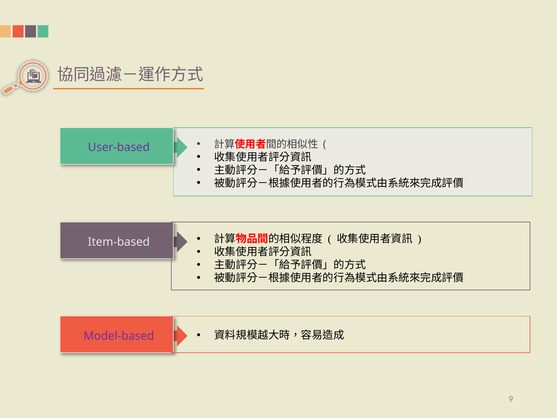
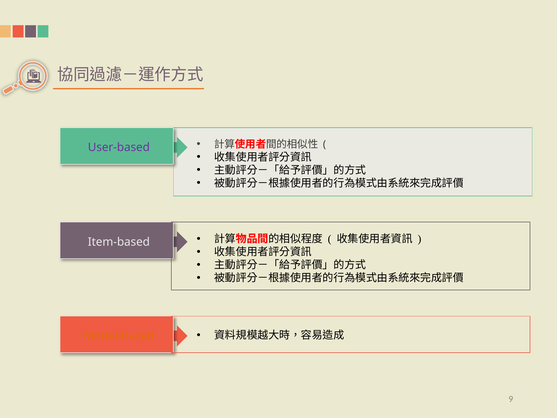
Model-based colour: purple -> orange (119, 336)
